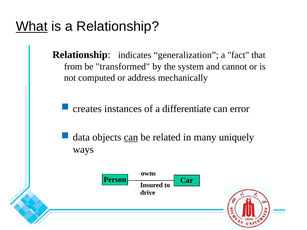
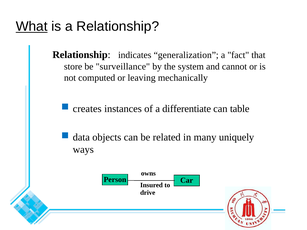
from: from -> store (73, 67)
transformed: transformed -> surveillance (123, 67)
address: address -> leaving (142, 78)
error: error -> table (240, 109)
can underline: present -> none (131, 137)
